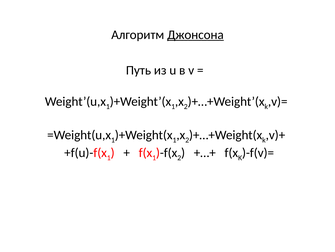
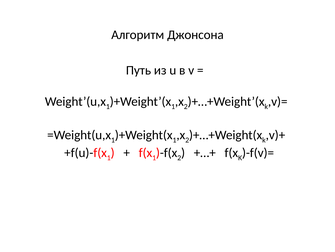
Джонсона underline: present -> none (195, 35)
